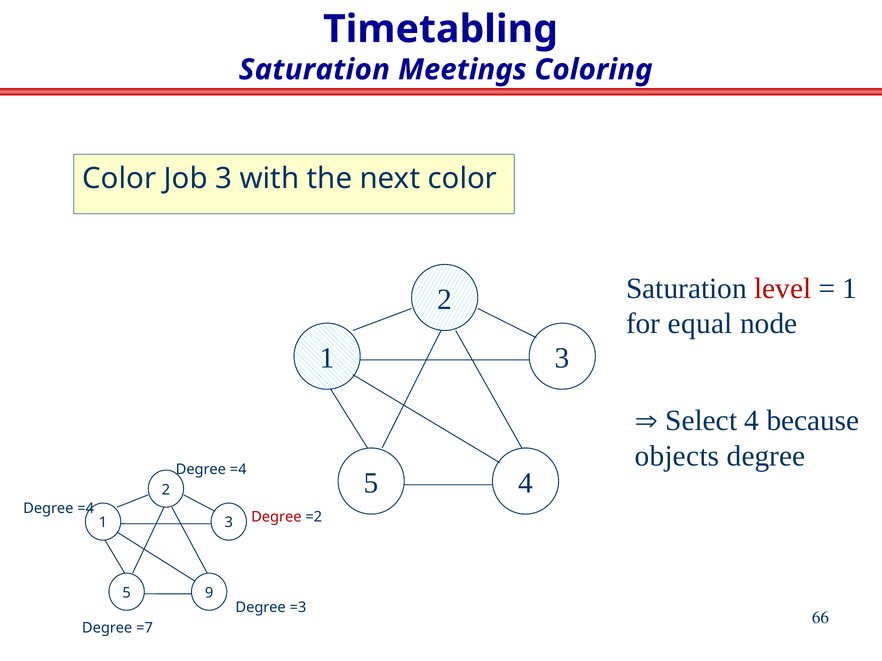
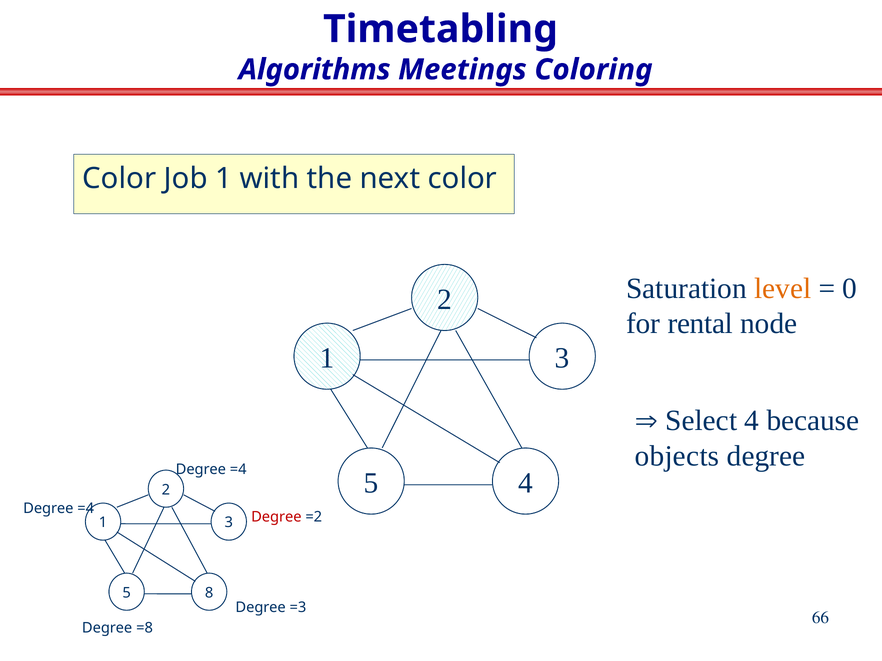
Saturation: Saturation -> Algorithms (315, 70)
Job 3: 3 -> 1 (224, 178)
level colour: red -> orange (783, 289)
1: 1 -> 0 (850, 289)
equal: equal -> rental (700, 324)
9: 9 -> 8 (209, 593)
=7: =7 -> =8 (145, 628)
